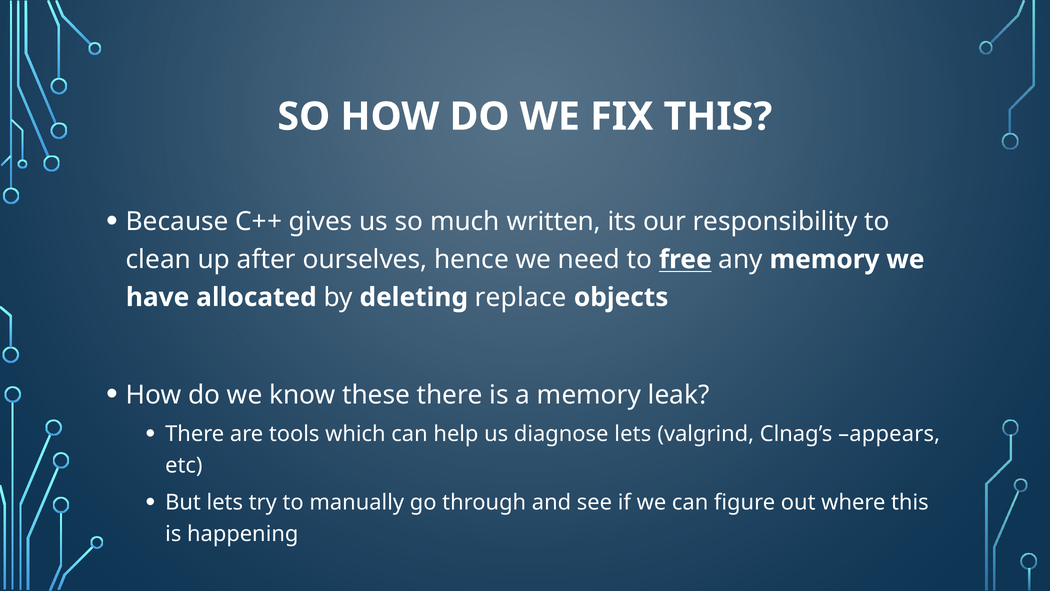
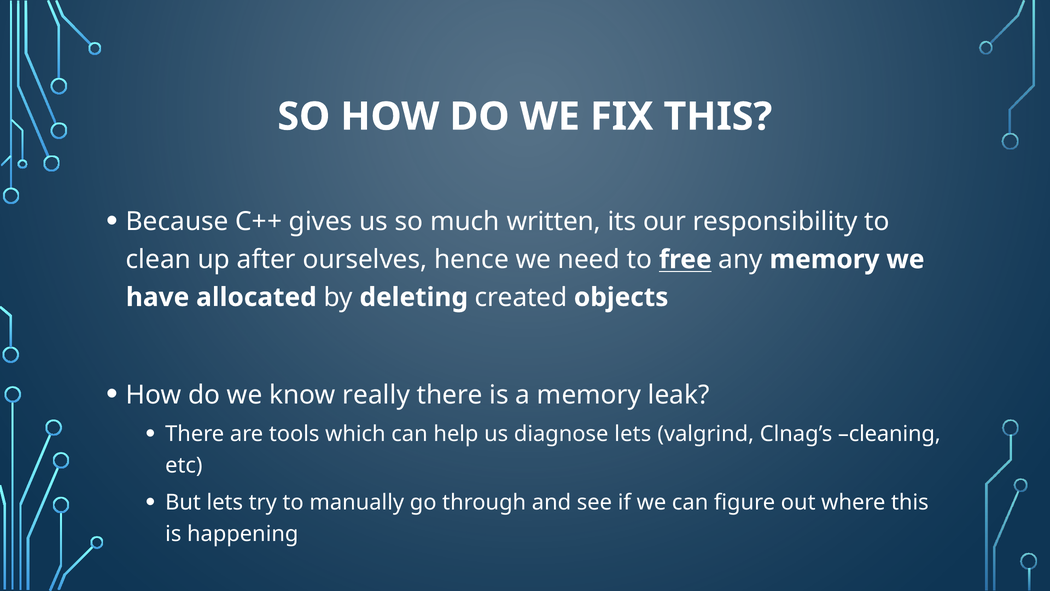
replace: replace -> created (521, 297)
these: these -> really (376, 395)
appears: appears -> cleaning (889, 434)
